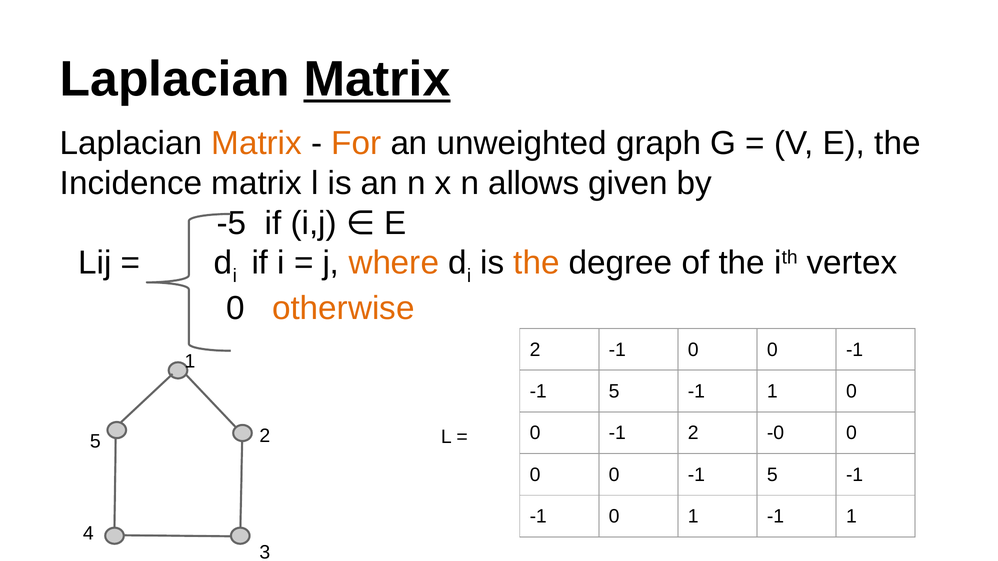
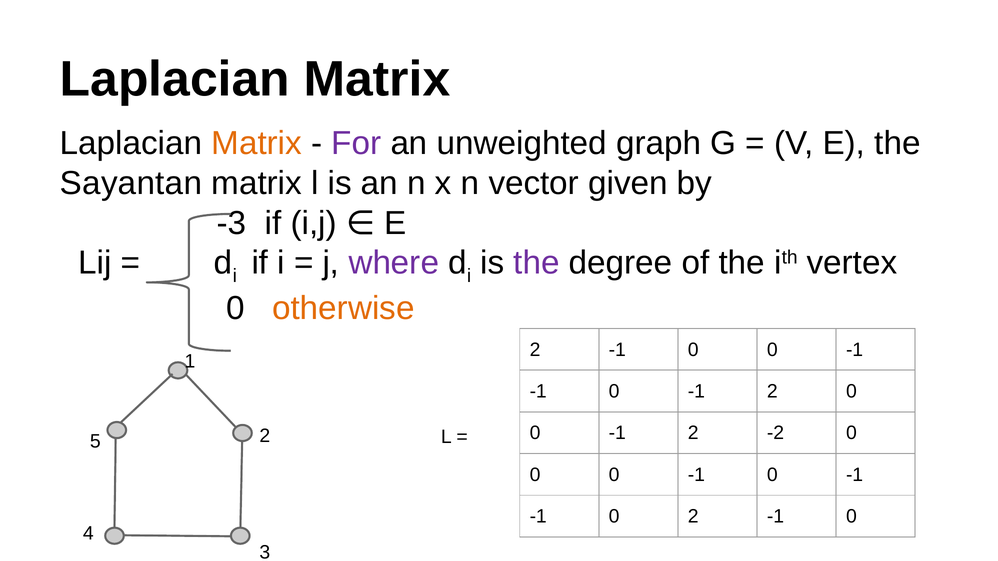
Matrix underline: present -> none (377, 80)
For colour: orange -> purple (356, 143)
Incidence: Incidence -> Sayantan (131, 183)
allows: allows -> vector (534, 183)
-5: -5 -> -3 (232, 223)
where colour: orange -> purple (394, 263)
the colour: orange -> purple (537, 263)
5: 5 -> 0 (614, 392)
1: 1 -> 2 (772, 392)
-0: -0 -> -2 (776, 433)
0 -1 5: 5 -> 0 (772, 475)
0 1: 1 -> 2 (693, 517)
1: 1 -> 0 (851, 517)
